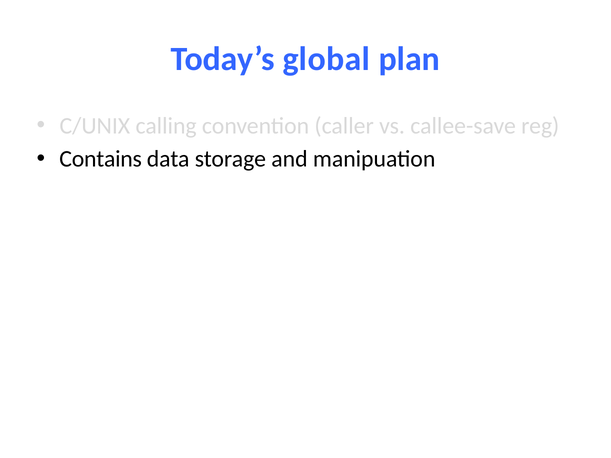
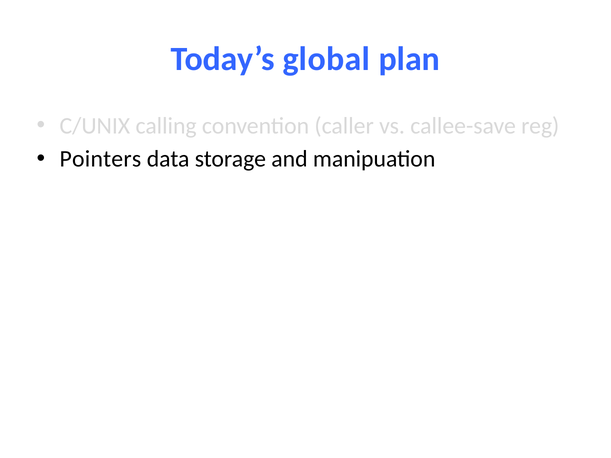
Contains: Contains -> Pointers (100, 159)
